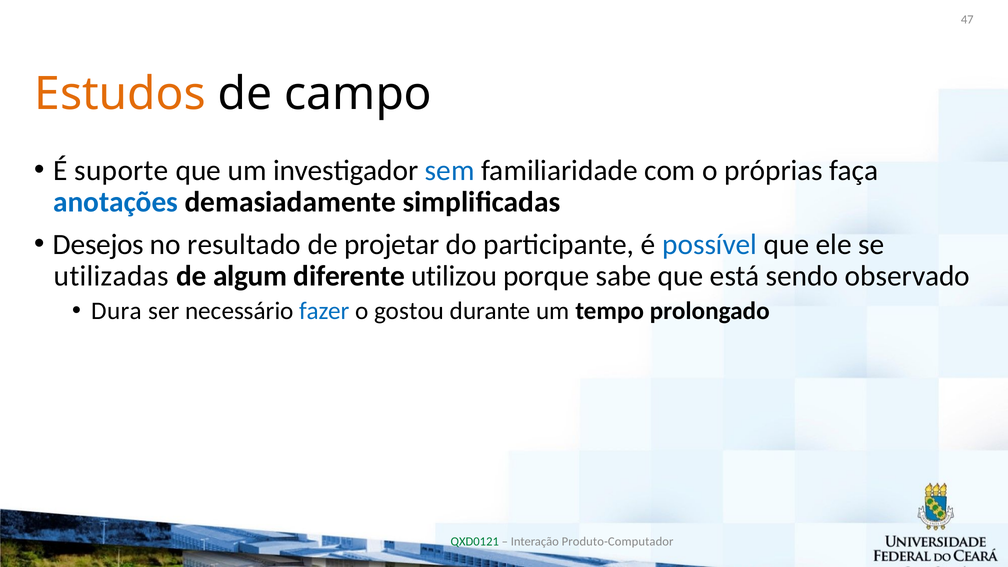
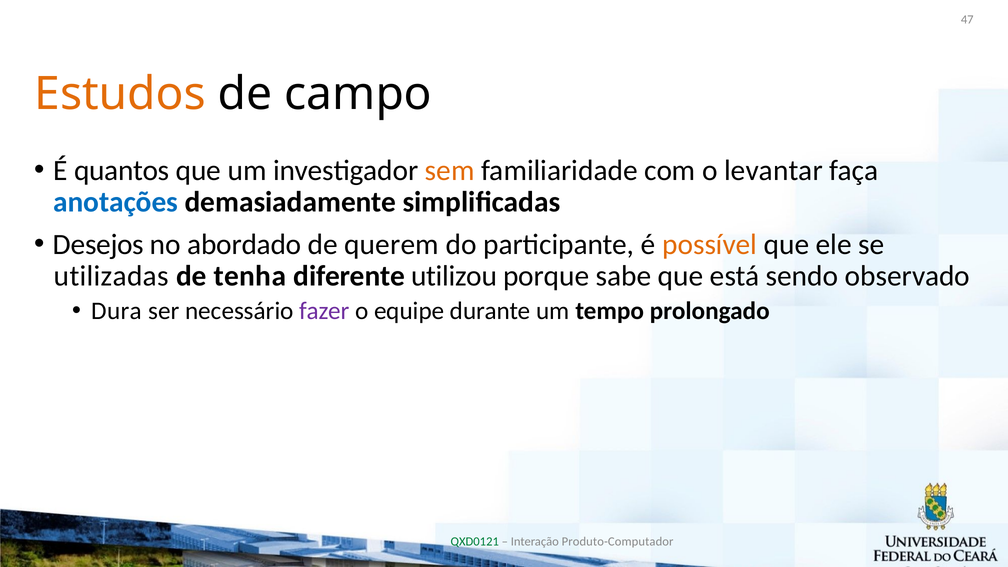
suporte: suporte -> quantos (122, 170)
sem colour: blue -> orange (450, 170)
próprias: próprias -> levantar (773, 170)
resultado: resultado -> abordado (244, 244)
projetar: projetar -> querem (392, 244)
possível colour: blue -> orange (710, 244)
algum: algum -> tenha (250, 276)
fazer colour: blue -> purple (324, 311)
gostou: gostou -> equipe (409, 311)
